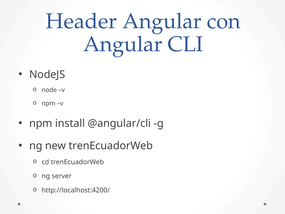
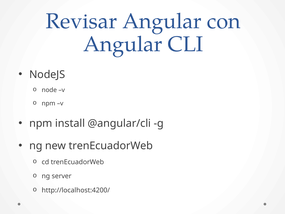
Header: Header -> Revisar (81, 21)
